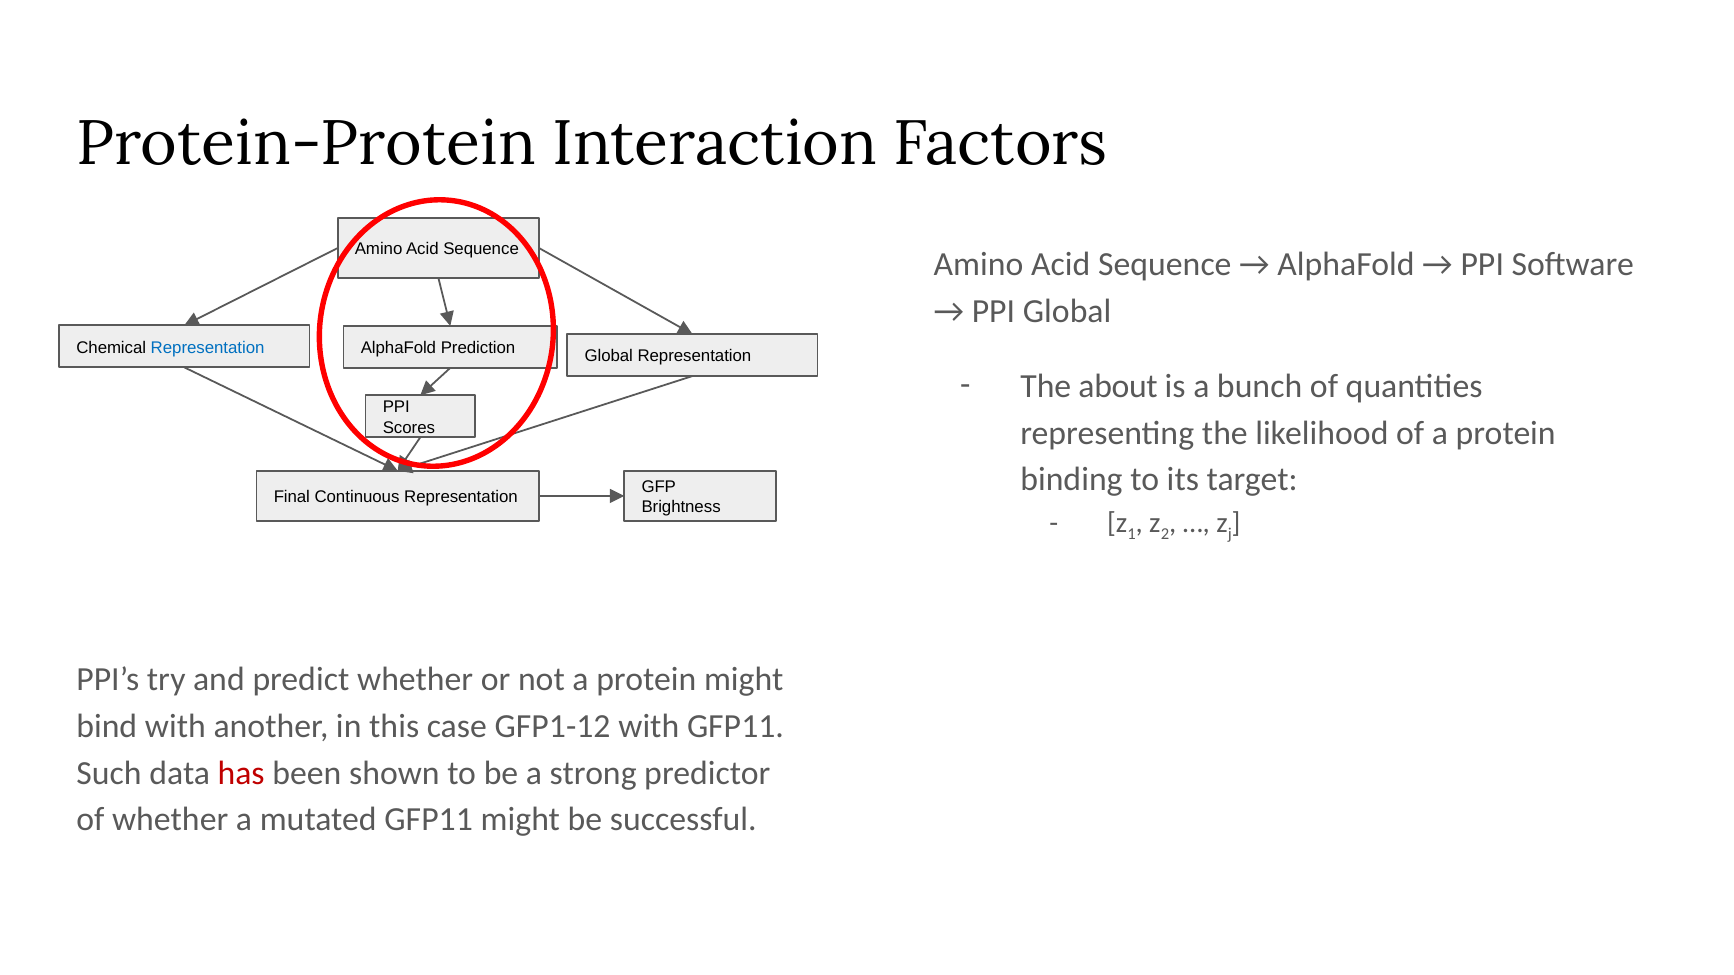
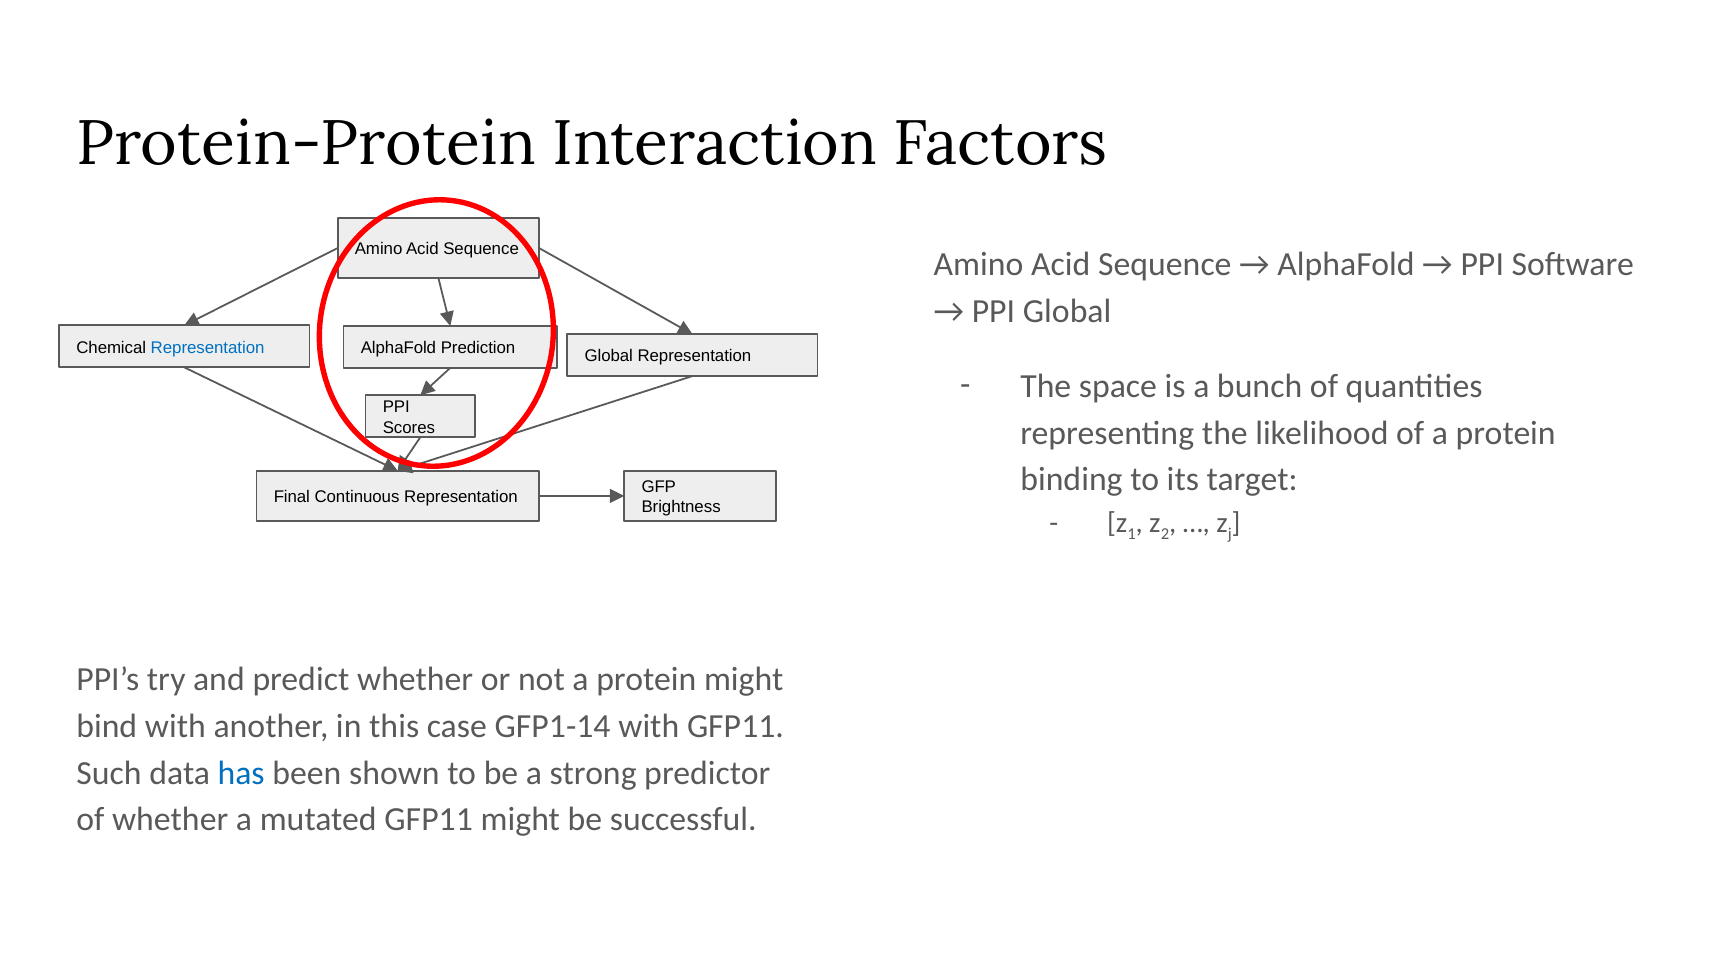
about: about -> space (1118, 387)
GFP1-12: GFP1-12 -> GFP1-14 (553, 727)
has colour: red -> blue (241, 773)
